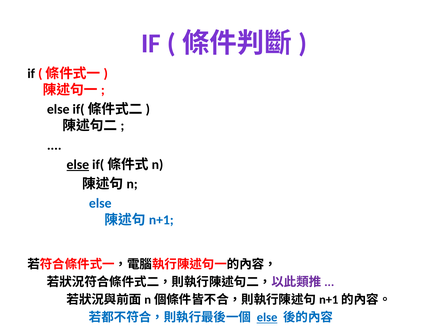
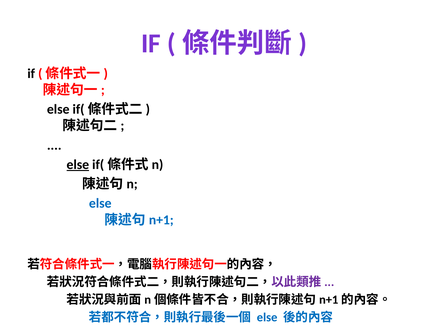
else underline: present -> none (267, 318)
